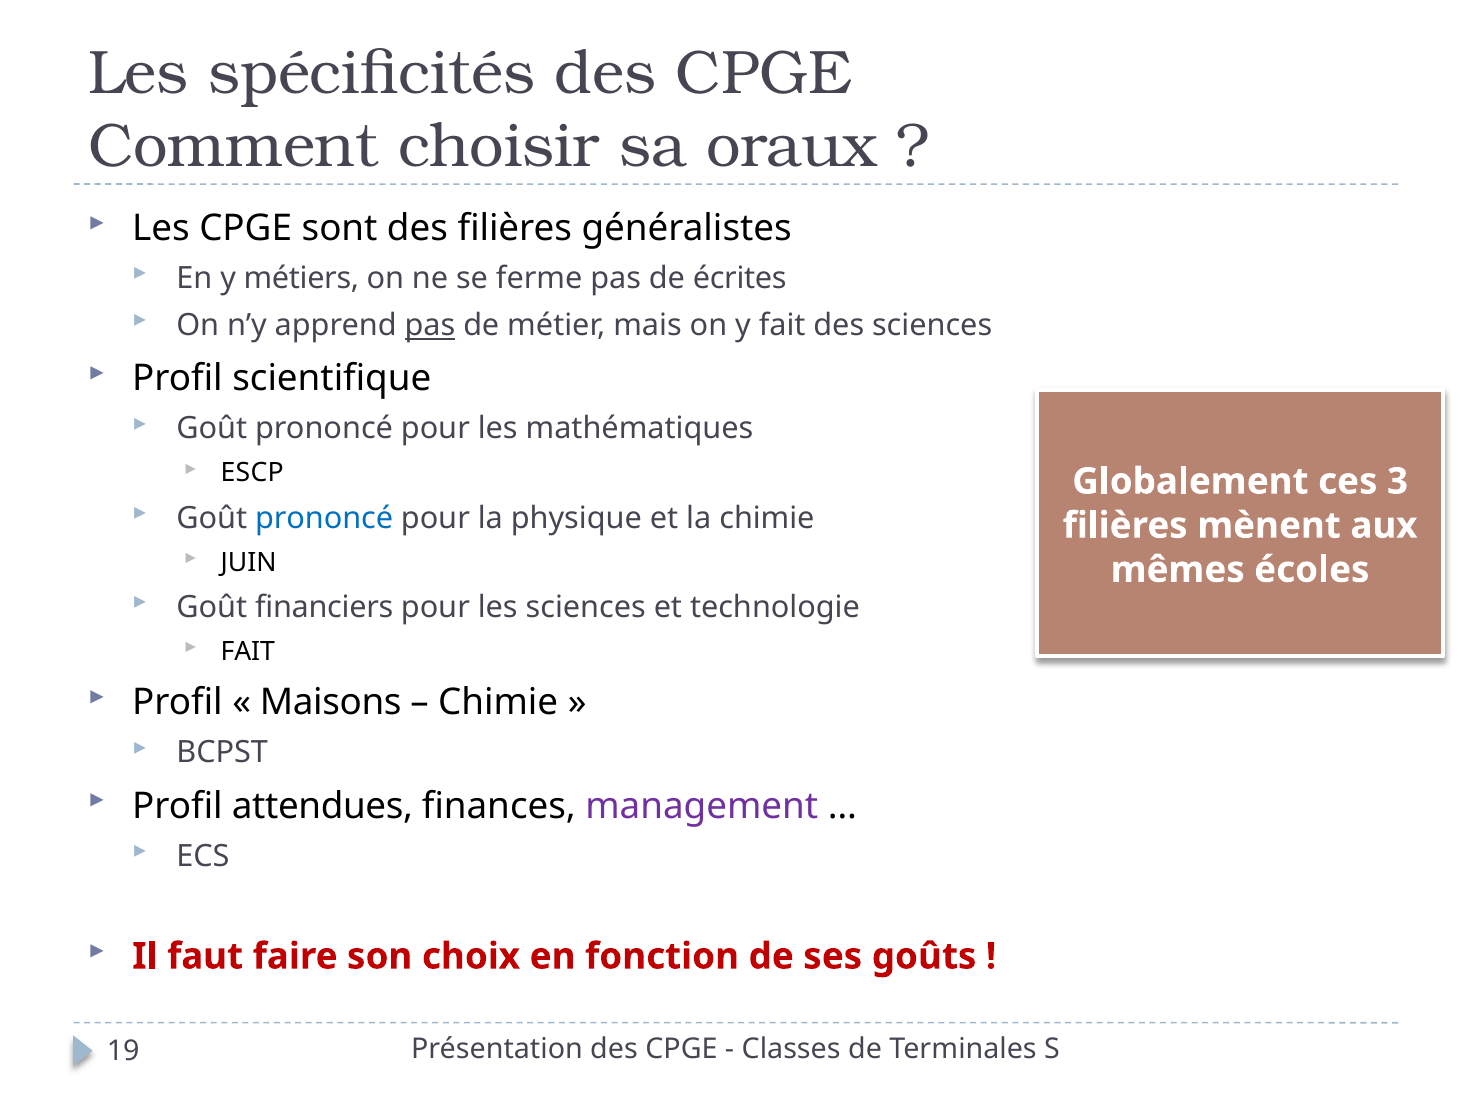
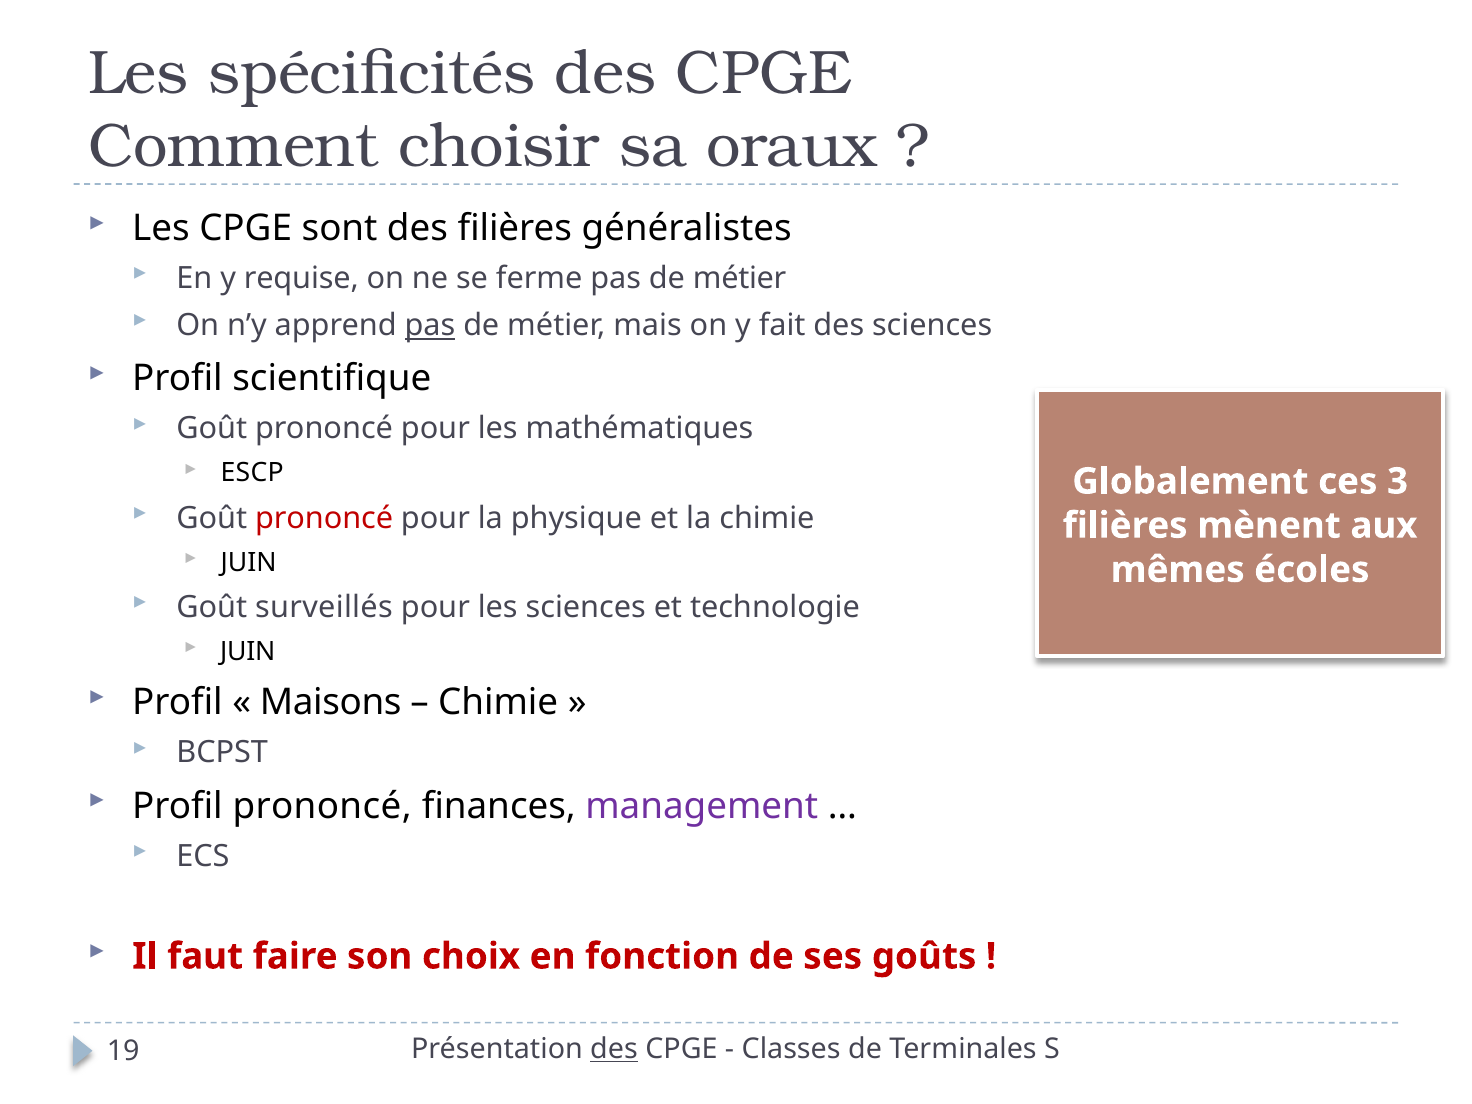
métiers: métiers -> requise (301, 278)
ferme pas de écrites: écrites -> métier (740, 278)
prononcé colour: blue -> red (324, 518)
financiers: financiers -> surveillés (324, 607)
FAIT: FAIT -> JUIN (248, 651)
Profil attendues: attendues -> prononcé (322, 806)
des underline: none -> present (614, 1049)
